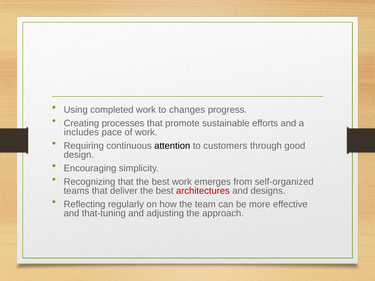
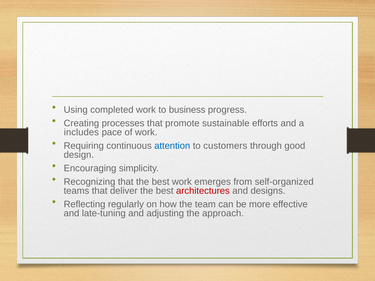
changes: changes -> business (187, 110)
attention colour: black -> blue (172, 146)
that-tuning: that-tuning -> late-tuning (104, 213)
